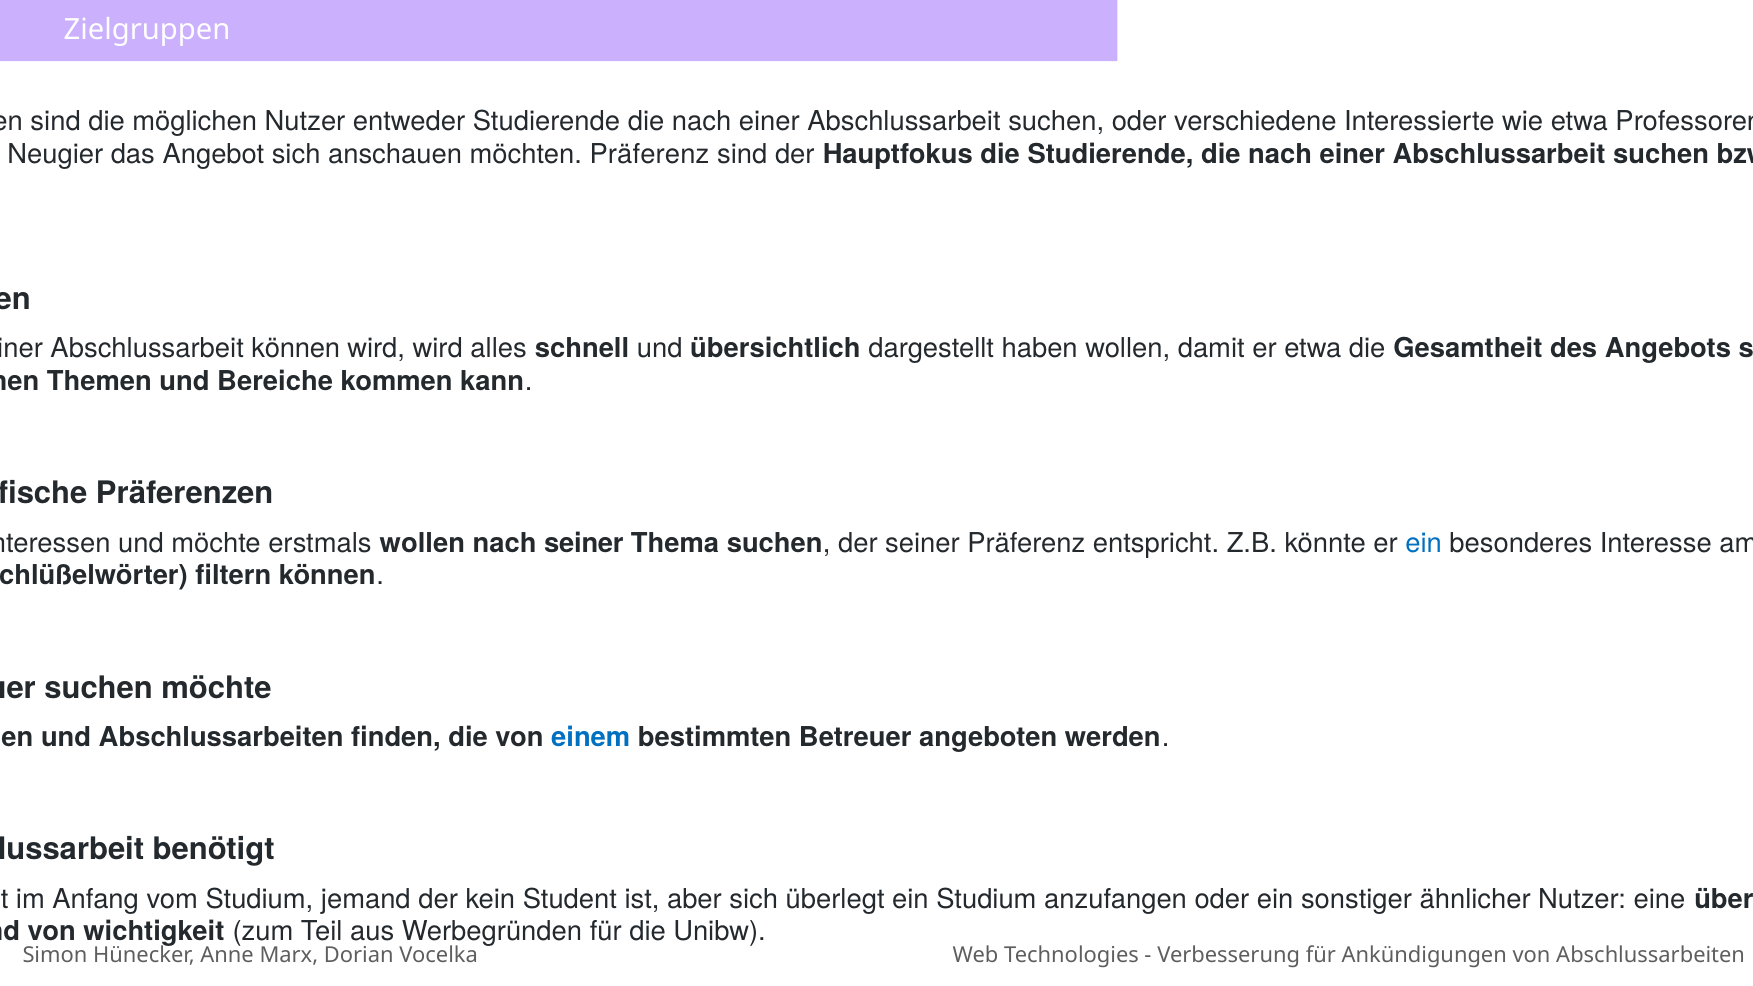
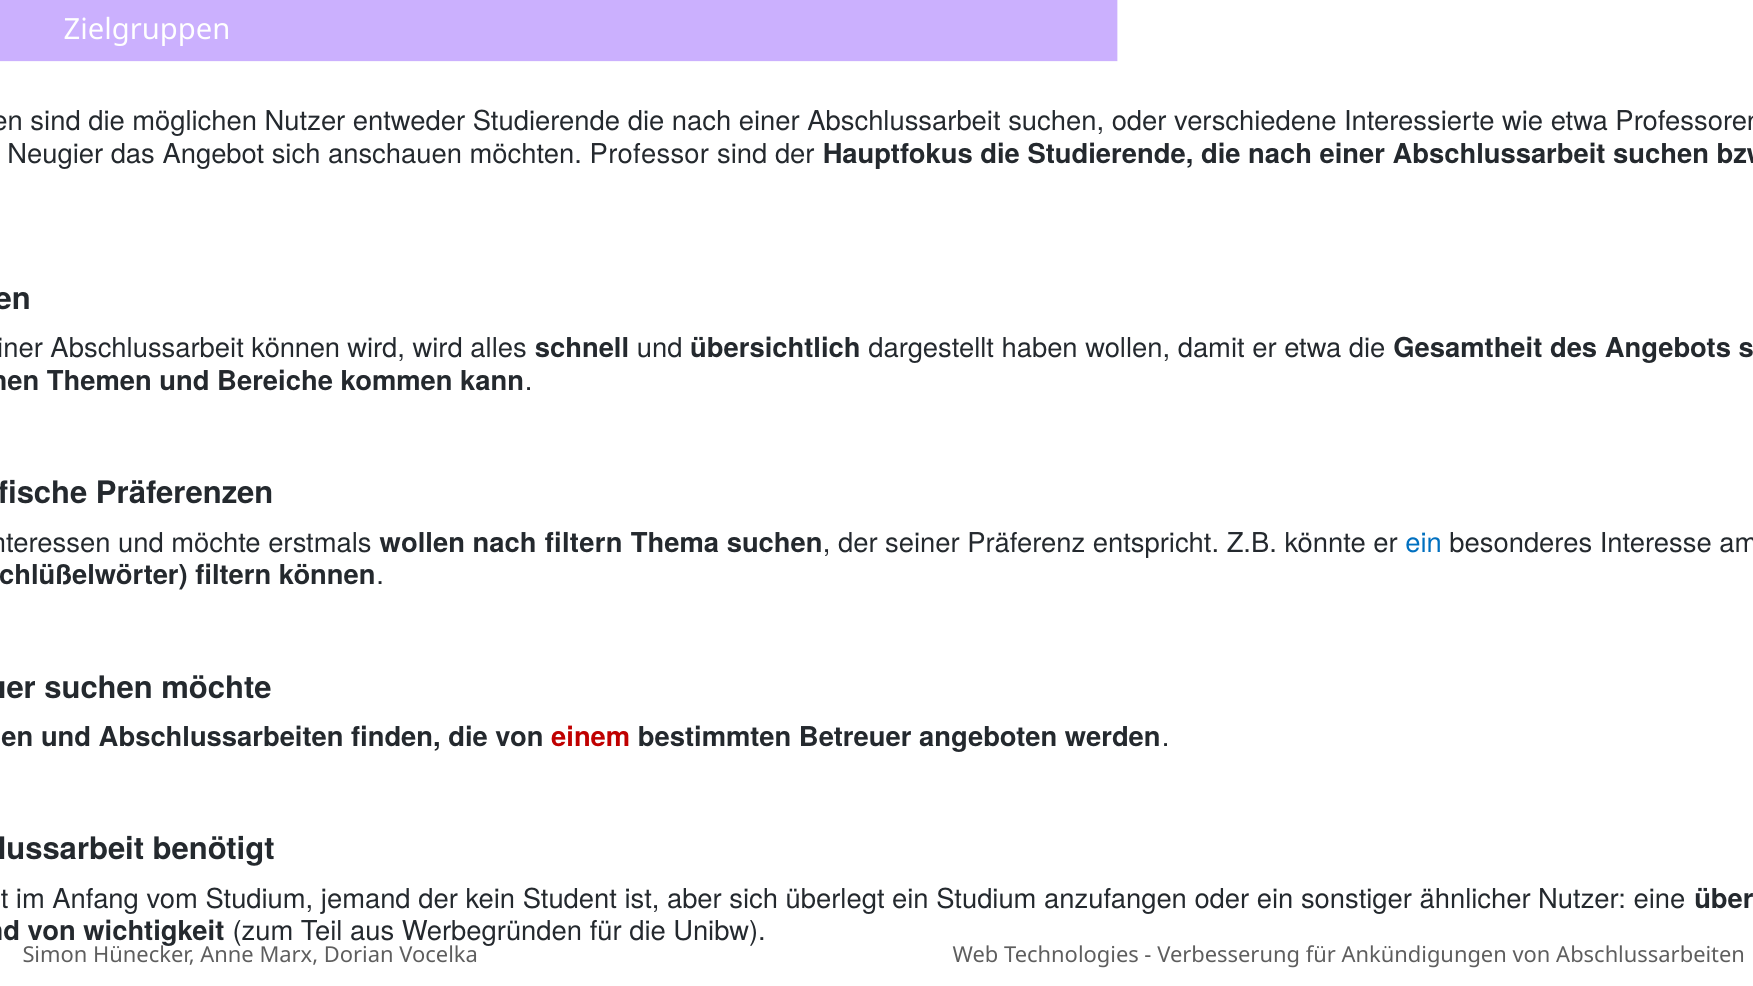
möchten Präferenz: Präferenz -> Professor (649, 154)
nach seiner: seiner -> filtern (584, 543)
einem colour: blue -> red (591, 737)
